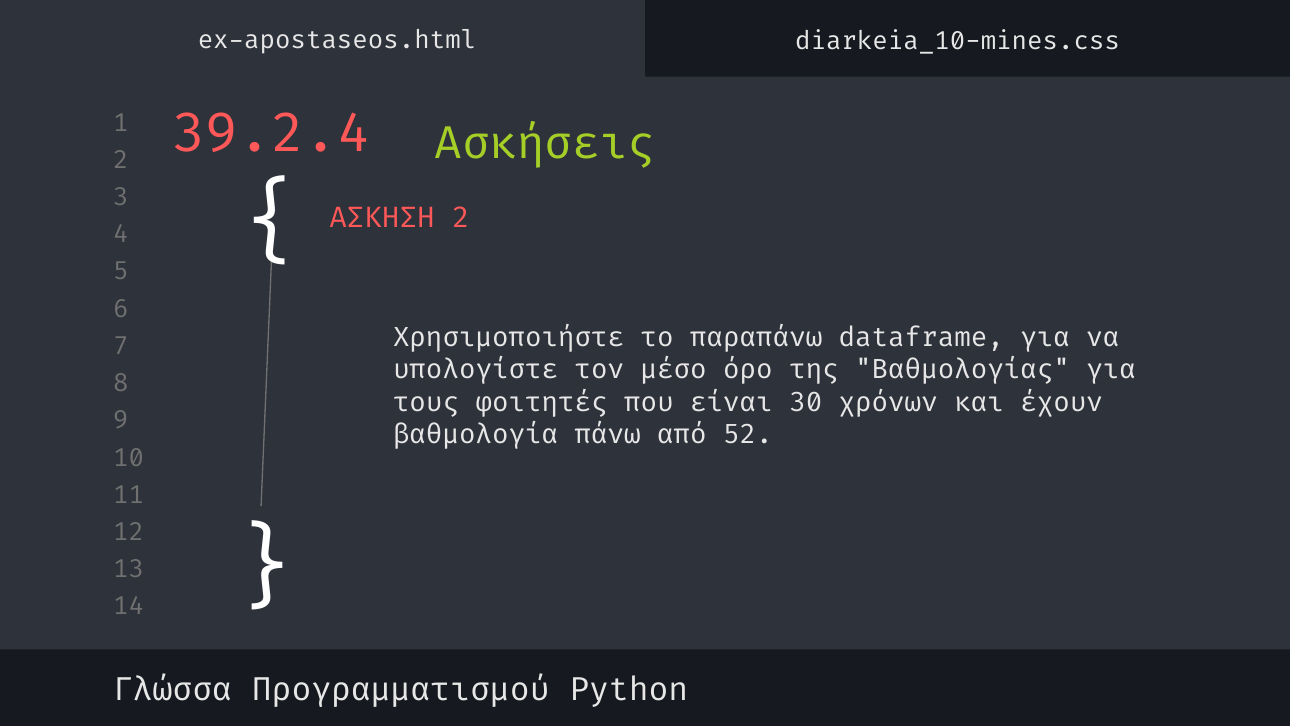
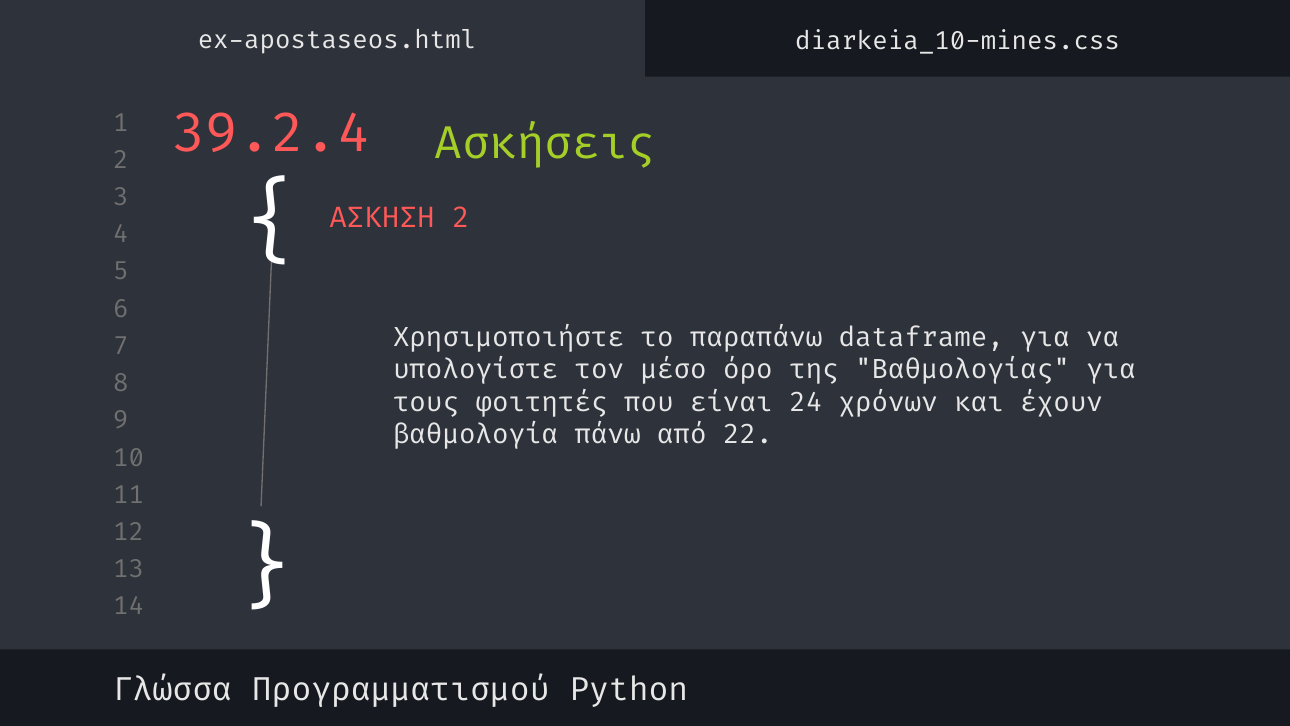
30: 30 -> 24 (806, 402)
52: 52 -> 22 (748, 434)
